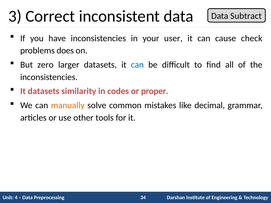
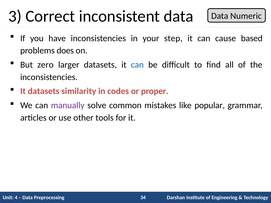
Subtract: Subtract -> Numeric (246, 16)
user: user -> step (173, 38)
check: check -> based (252, 38)
manually colour: orange -> purple (68, 105)
decimal: decimal -> popular (210, 105)
